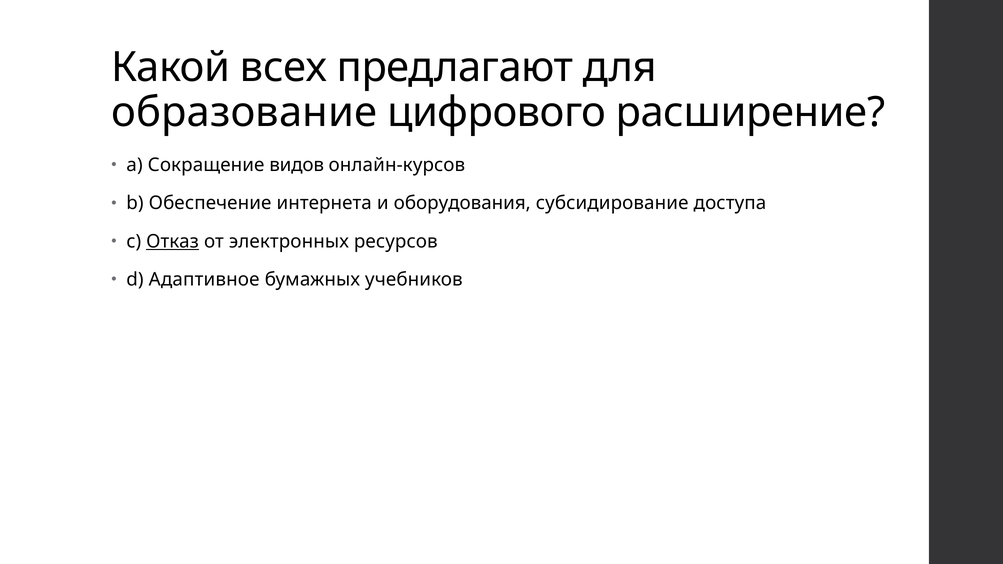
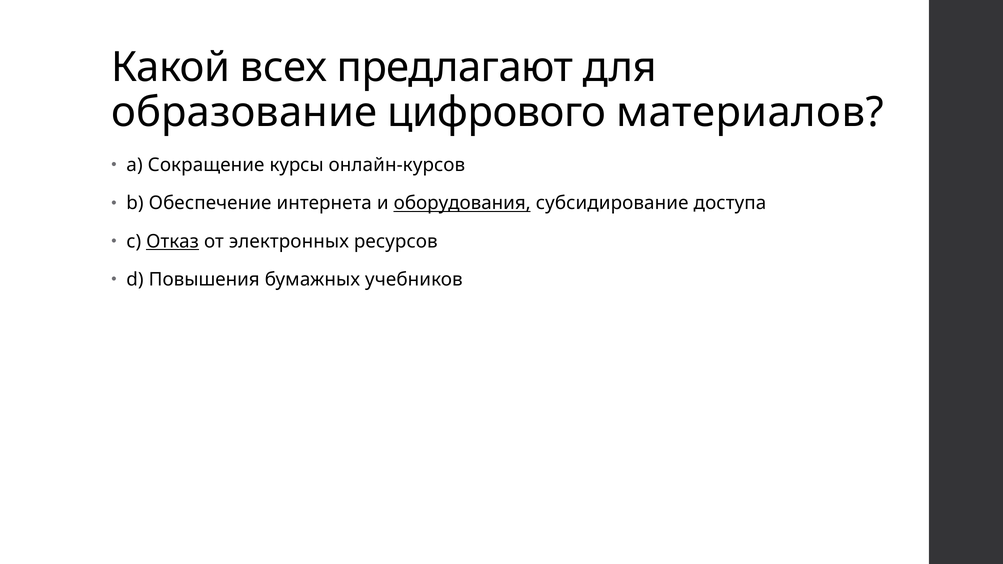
расширение: расширение -> материалов (750, 113)
видов: видов -> курсы (297, 165)
оборудования underline: none -> present (462, 203)
Адаптивное: Адаптивное -> Повышения (204, 280)
